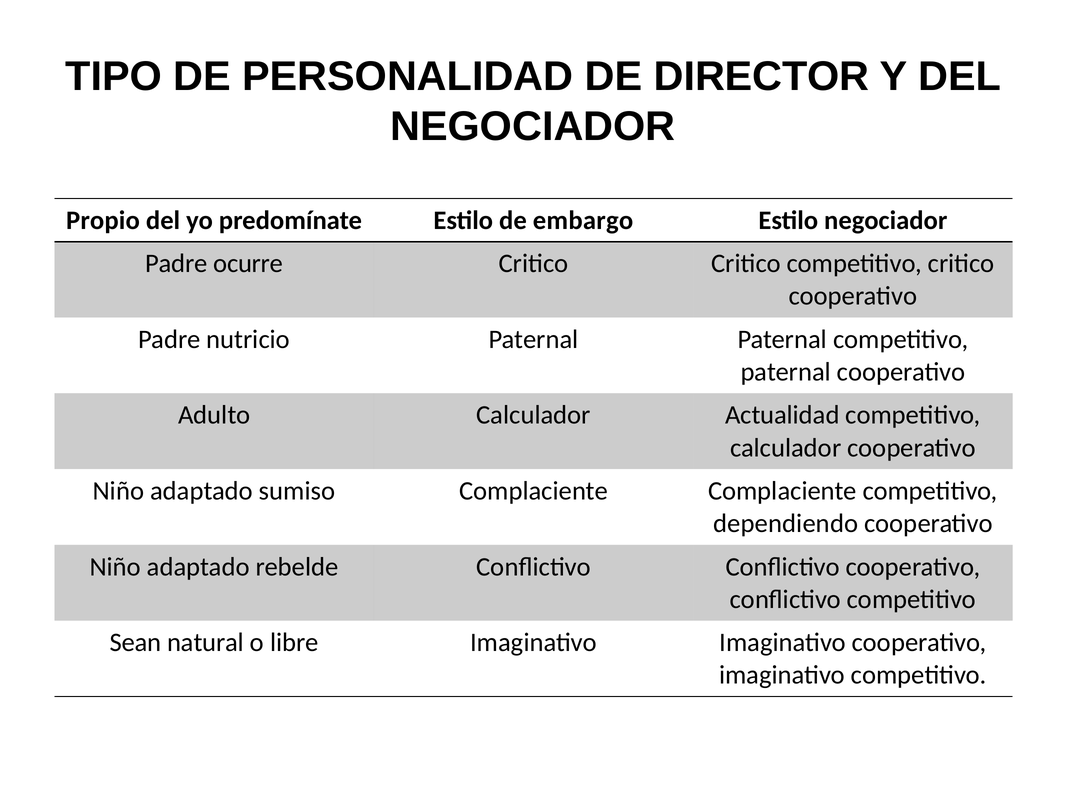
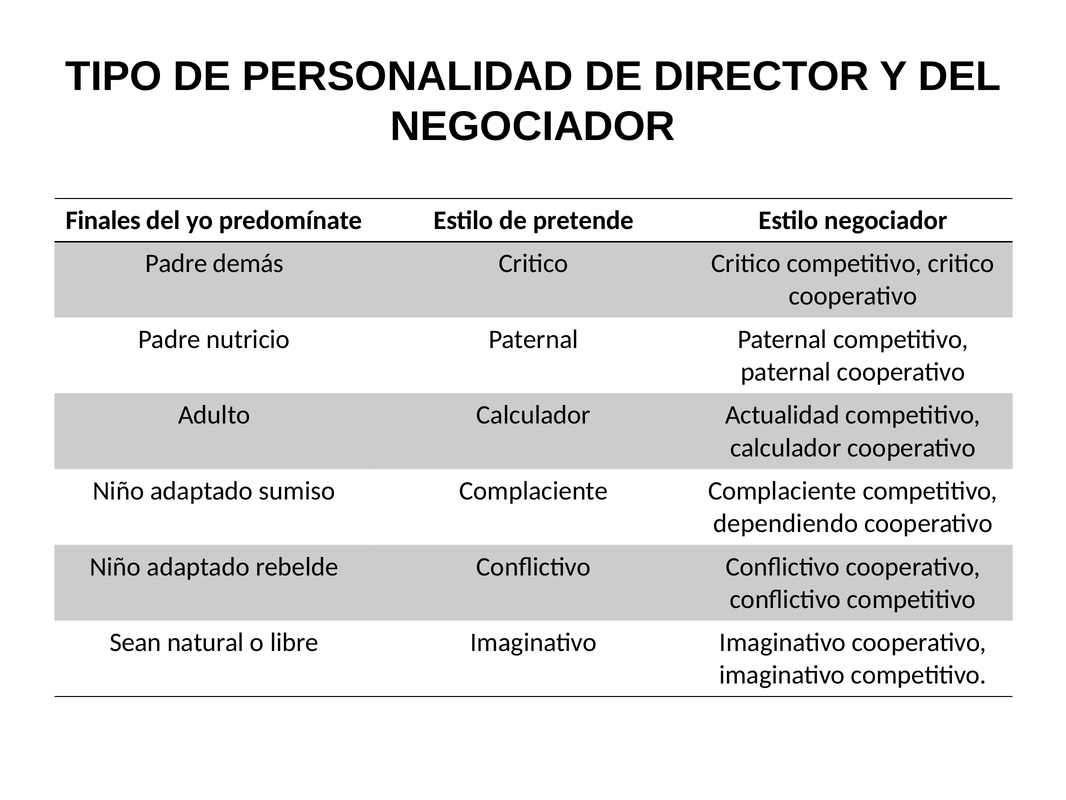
Propio: Propio -> Finales (103, 220)
embargo: embargo -> pretende (583, 220)
ocurre: ocurre -> demás (248, 263)
